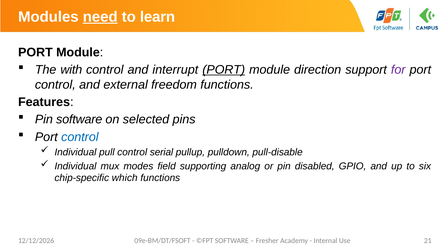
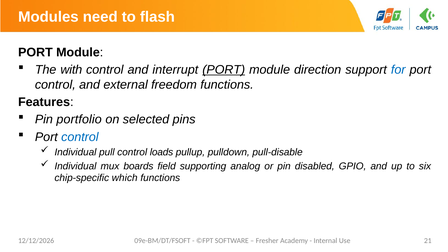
need underline: present -> none (100, 17)
learn: learn -> flash (157, 17)
for colour: purple -> blue (398, 70)
Pin software: software -> portfolio (79, 120)
serial: serial -> loads (162, 152)
modes: modes -> boards (138, 166)
